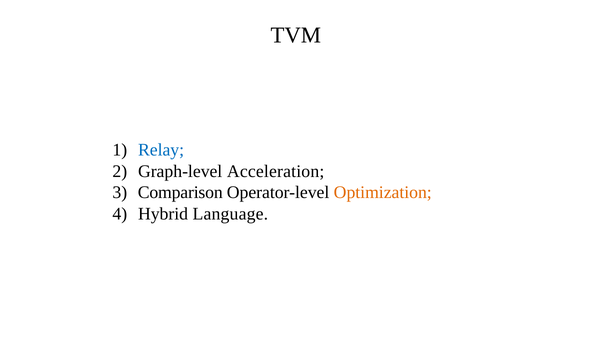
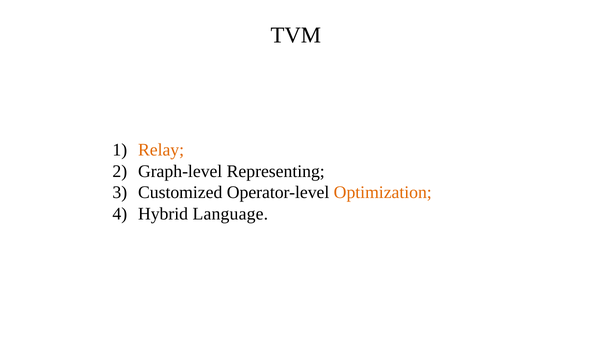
Relay colour: blue -> orange (161, 150)
Acceleration: Acceleration -> Representing (276, 172)
Comparison: Comparison -> Customized (180, 193)
